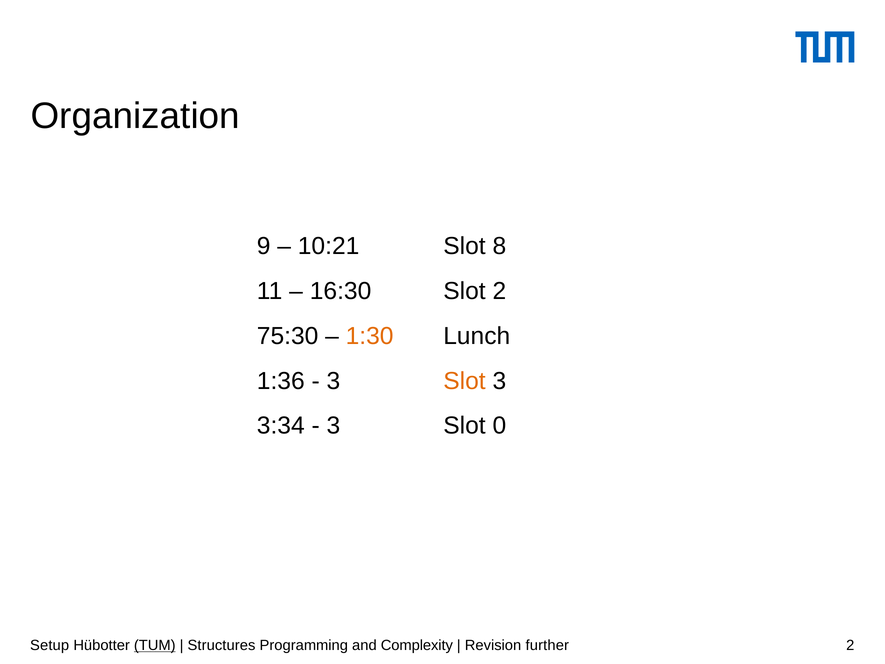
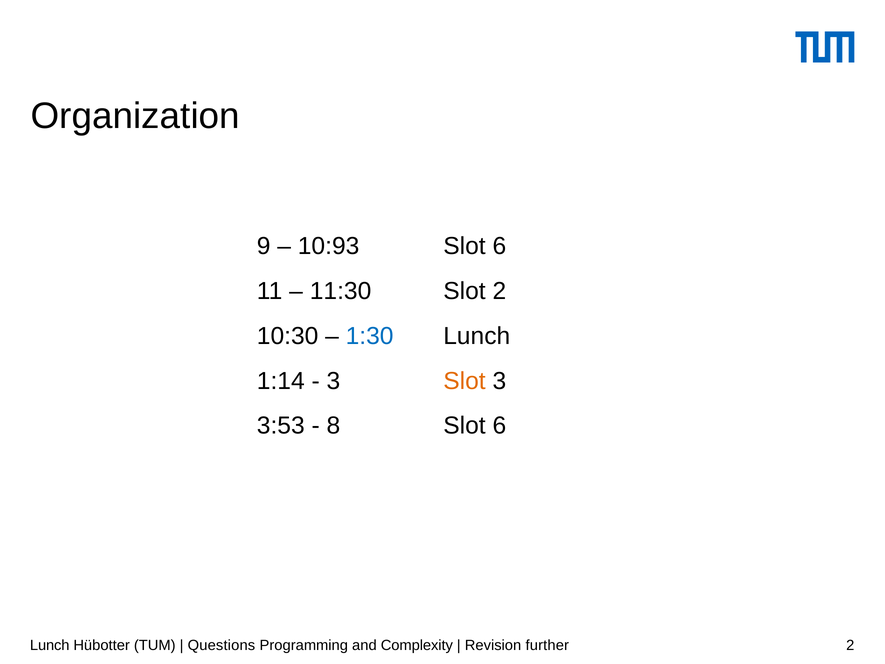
10:21: 10:21 -> 10:93 (329, 246)
8: 8 -> 6 (499, 246)
16:30: 16:30 -> 11:30 (341, 291)
75:30: 75:30 -> 10:30 (288, 336)
1:30 colour: orange -> blue (370, 336)
1:36: 1:36 -> 1:14 (281, 381)
3:34: 3:34 -> 3:53 (281, 426)
3: 3 -> 8 (333, 426)
0: 0 -> 6 (499, 426)
Setup: Setup -> Lunch (50, 645)
TUM underline: present -> none (155, 645)
Structures: Structures -> Questions (221, 645)
